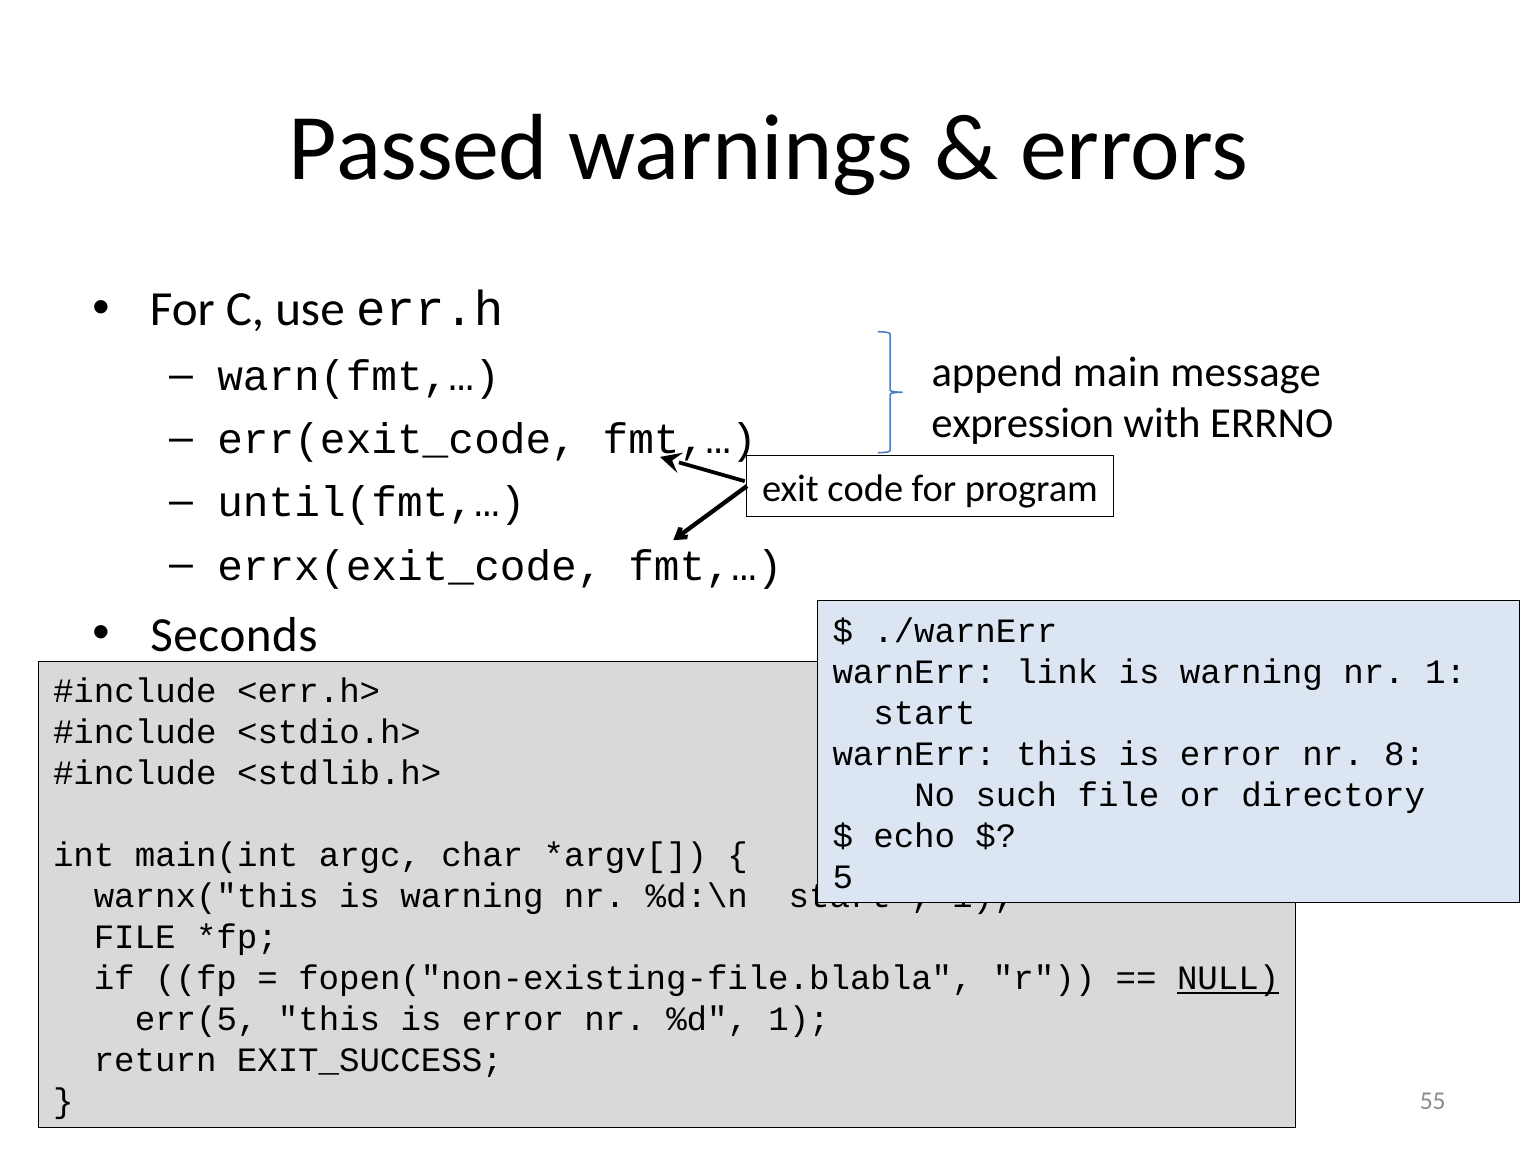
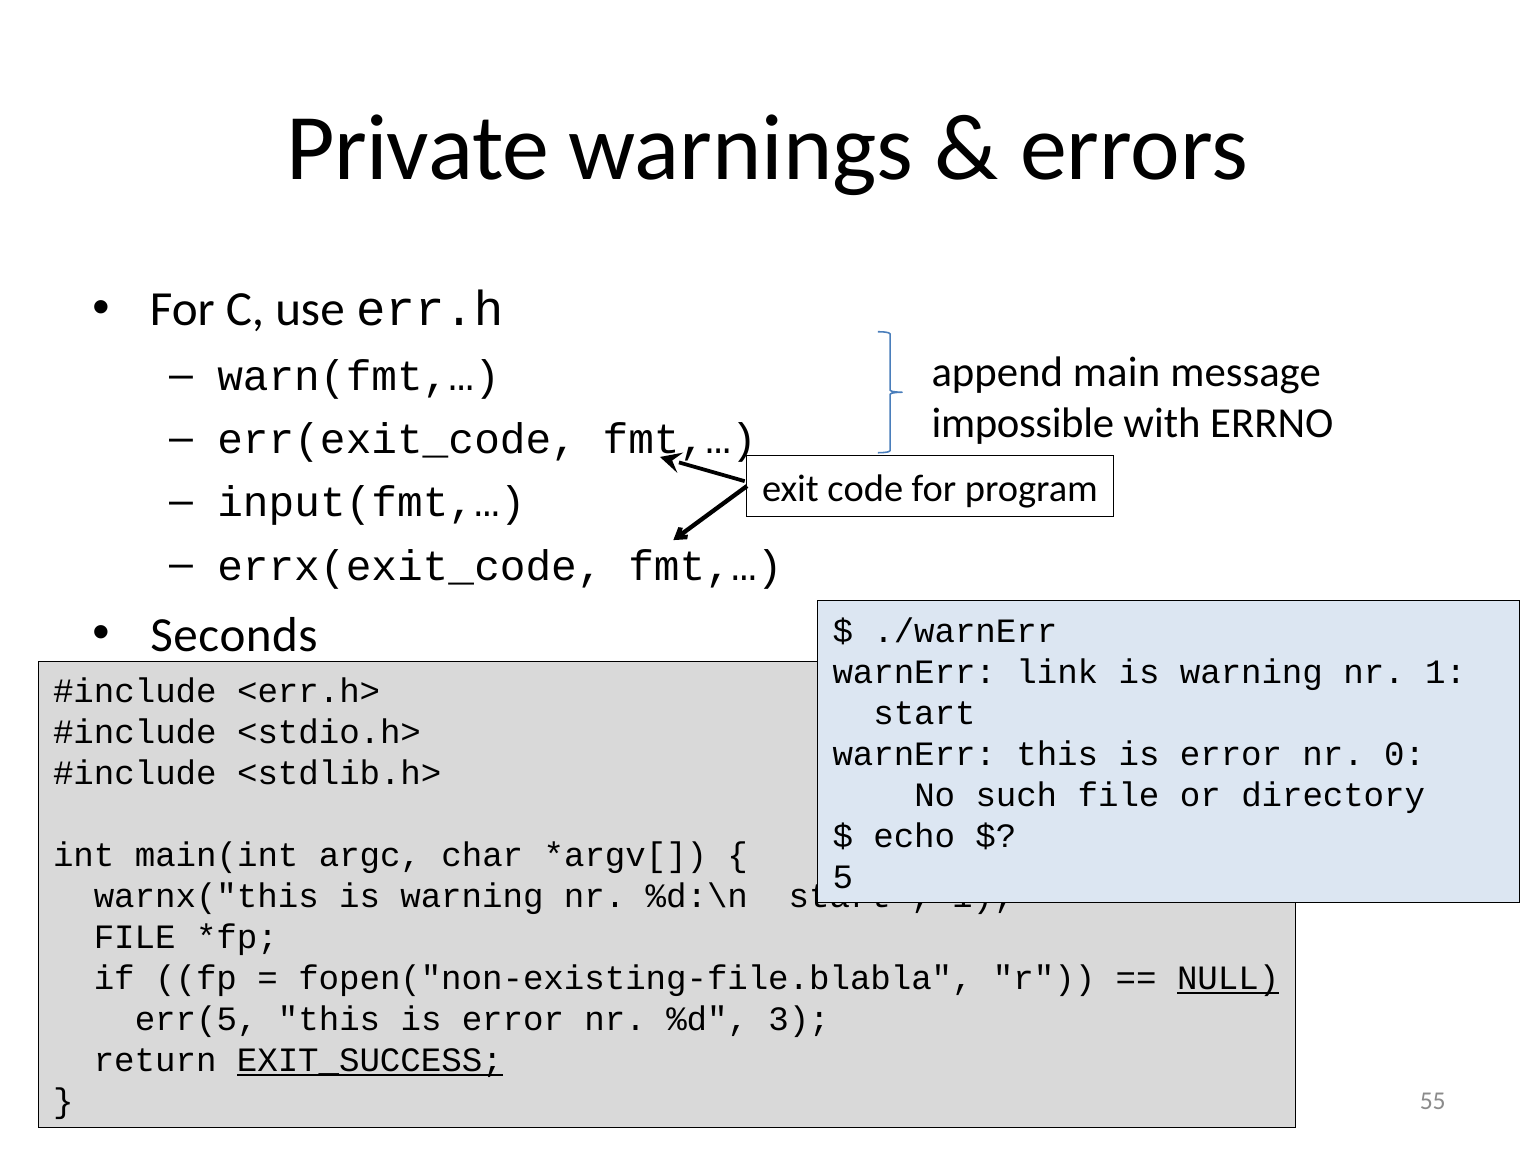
Passed: Passed -> Private (418, 149)
expression: expression -> impossible (1023, 424)
until(fmt,…: until(fmt,… -> input(fmt,… (371, 503)
8: 8 -> 0 (1405, 754)
%d 1: 1 -> 3 (799, 1020)
EXIT_SUCCESS underline: none -> present (370, 1061)
